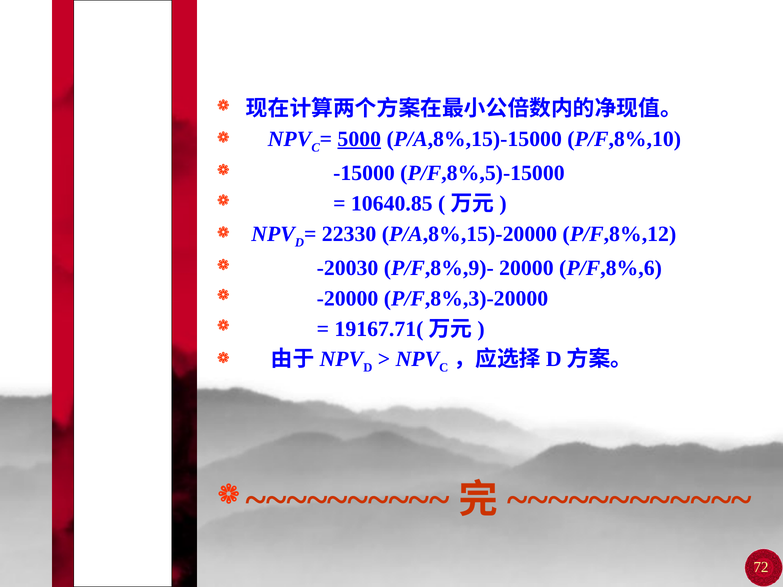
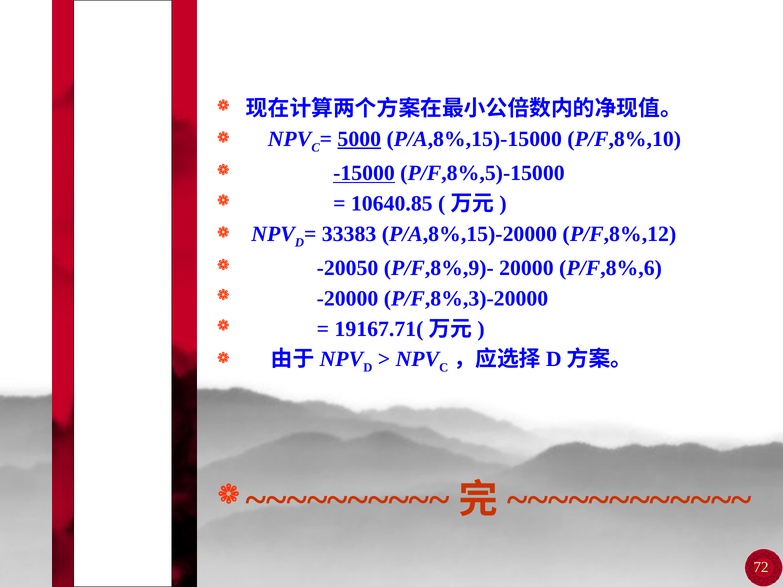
-15000 underline: none -> present (364, 173)
22330: 22330 -> 33383 (349, 234)
-20030: -20030 -> -20050 (348, 268)
